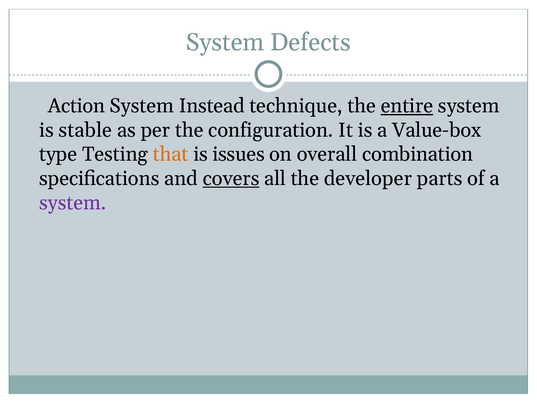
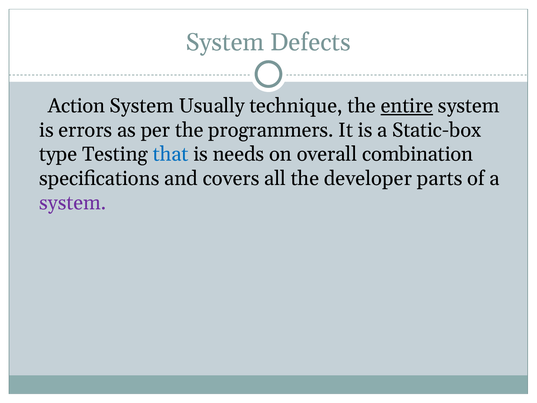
Instead: Instead -> Usually (212, 106)
stable: stable -> errors (85, 130)
configuration: configuration -> programmers (271, 130)
Value-box: Value-box -> Static-box (437, 130)
that colour: orange -> blue (171, 154)
issues: issues -> needs (239, 154)
covers underline: present -> none (231, 178)
